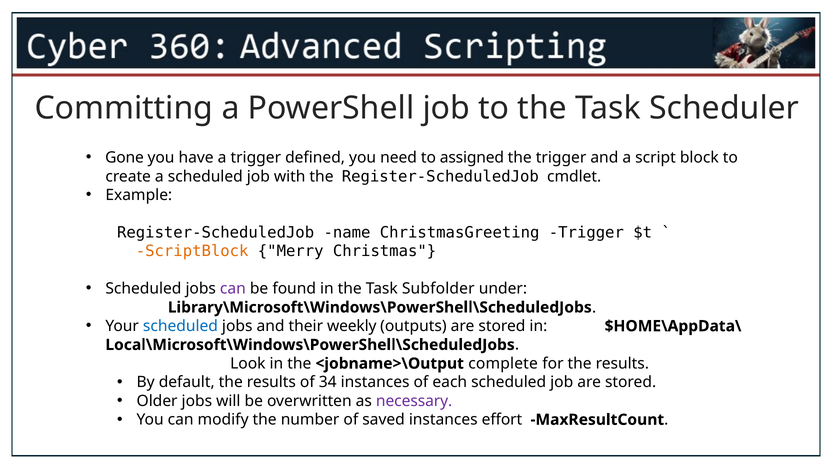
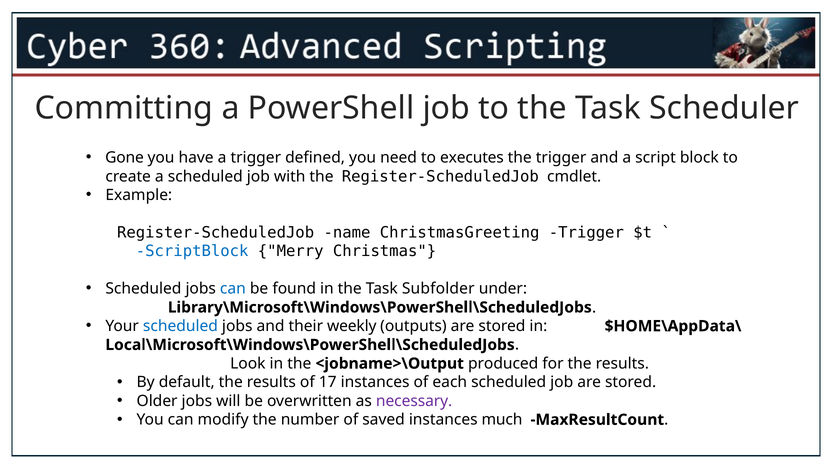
assigned: assigned -> executes (472, 158)
ScriptBlock colour: orange -> blue (192, 251)
can colour: purple -> blue (233, 289)
complete: complete -> produced (503, 364)
34: 34 -> 17 (328, 382)
effort: effort -> much (502, 420)
